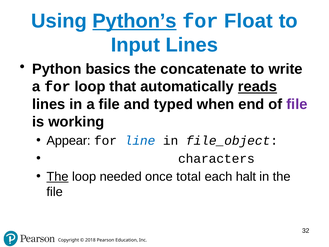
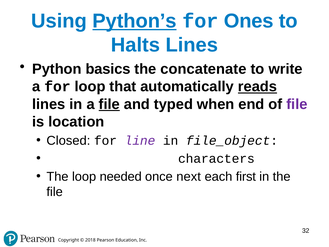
Float: Float -> Ones (249, 21)
Input: Input -> Halts (135, 45)
file underline: none -> present (109, 104)
working: working -> location (76, 122)
Appear: Appear -> Closed (68, 141)
line colour: blue -> purple (140, 141)
The underline: present -> none (57, 176)
total: total -> next (189, 176)
halt: halt -> first (246, 176)
